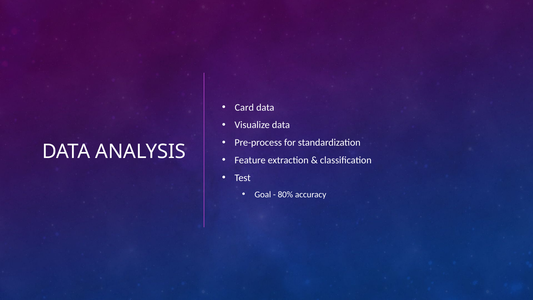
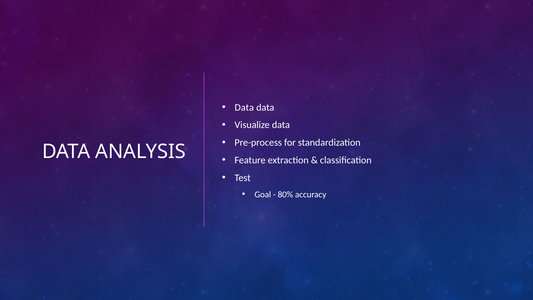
Card: Card -> Data (244, 107)
